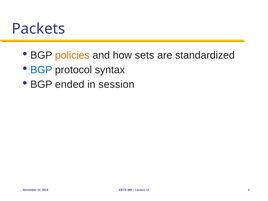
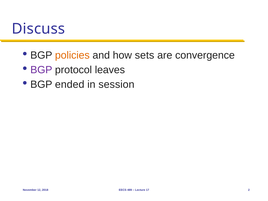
Packets: Packets -> Discuss (38, 29)
standardized: standardized -> convergence (205, 55)
BGP colour: blue -> purple (41, 70)
syntax: syntax -> leaves (110, 70)
